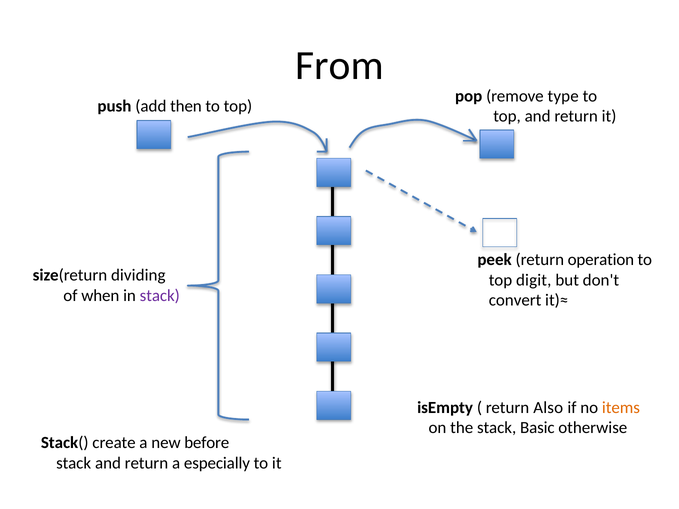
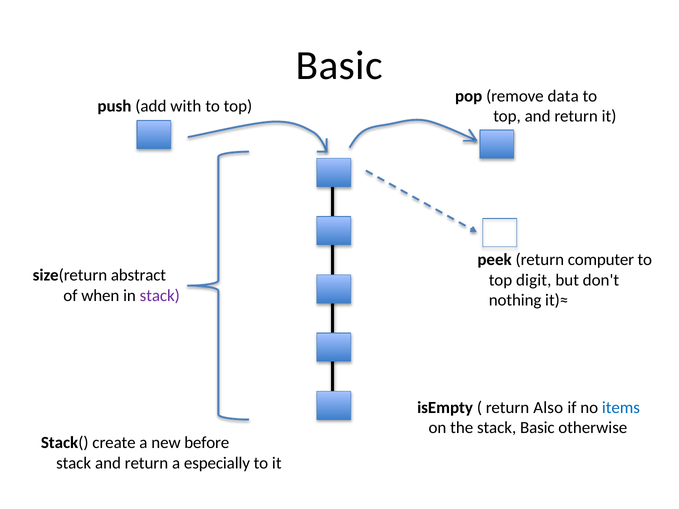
From: From -> Basic (339, 66)
type: type -> data (563, 96)
then: then -> with (186, 106)
operation: operation -> computer (601, 260)
dividing: dividing -> abstract (138, 275)
convert: convert -> nothing (515, 301)
items colour: orange -> blue (621, 408)
